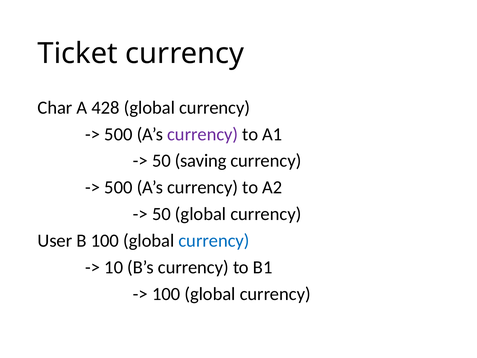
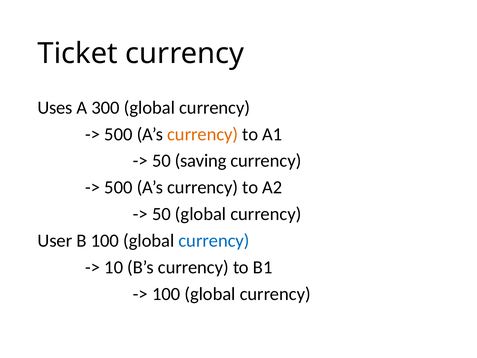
Char: Char -> Uses (55, 107)
428: 428 -> 300 (105, 107)
currency colour: purple -> orange (203, 134)
